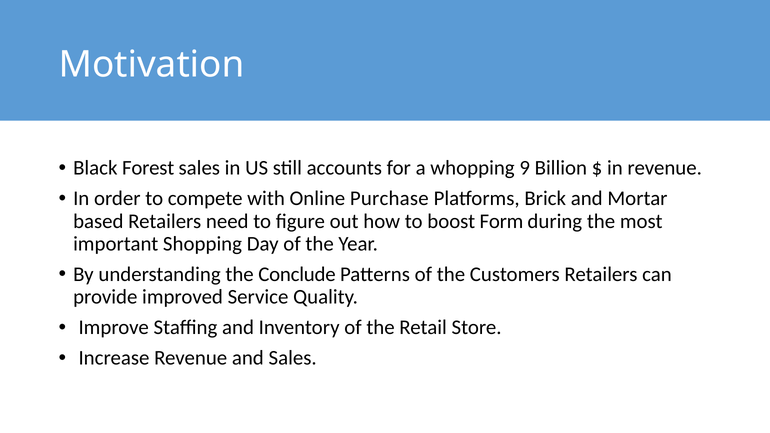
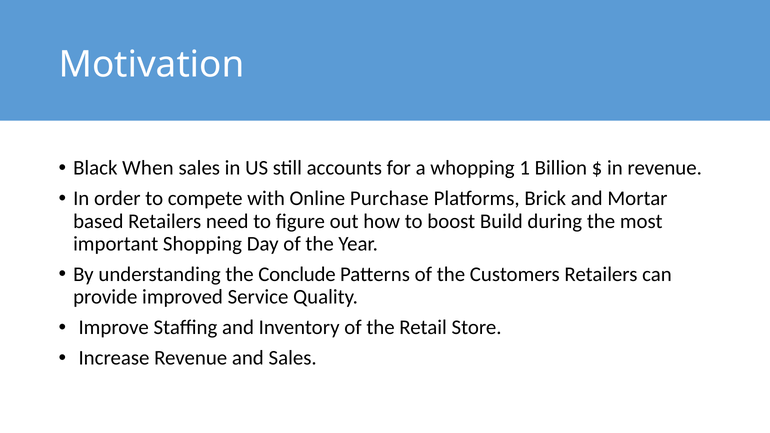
Forest: Forest -> When (148, 168)
9: 9 -> 1 (525, 168)
Form: Form -> Build (501, 221)
